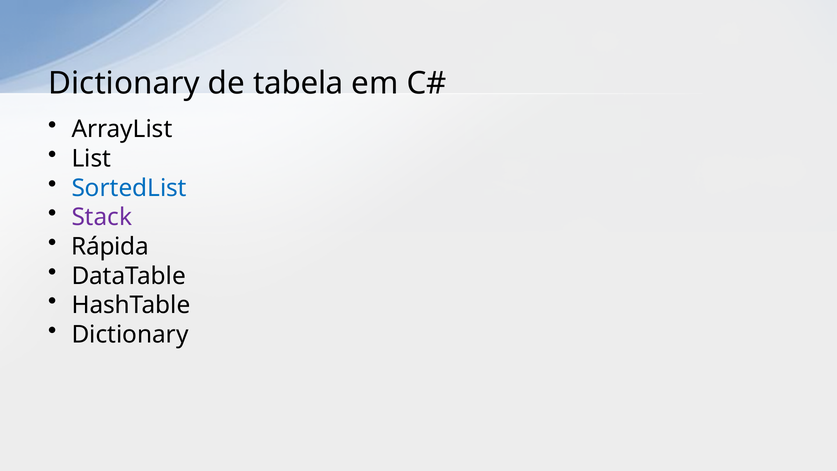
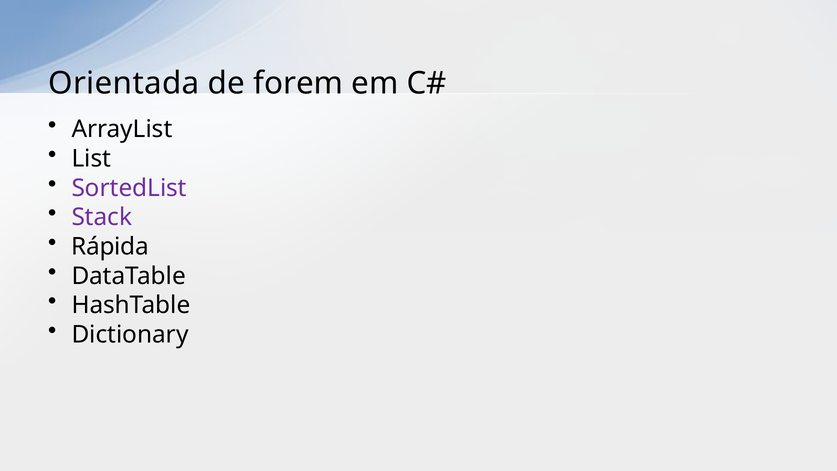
Dictionary: Dictionary -> Orientada (124, 83)
tabela: tabela -> forem (298, 83)
SortedList colour: blue -> purple (129, 188)
